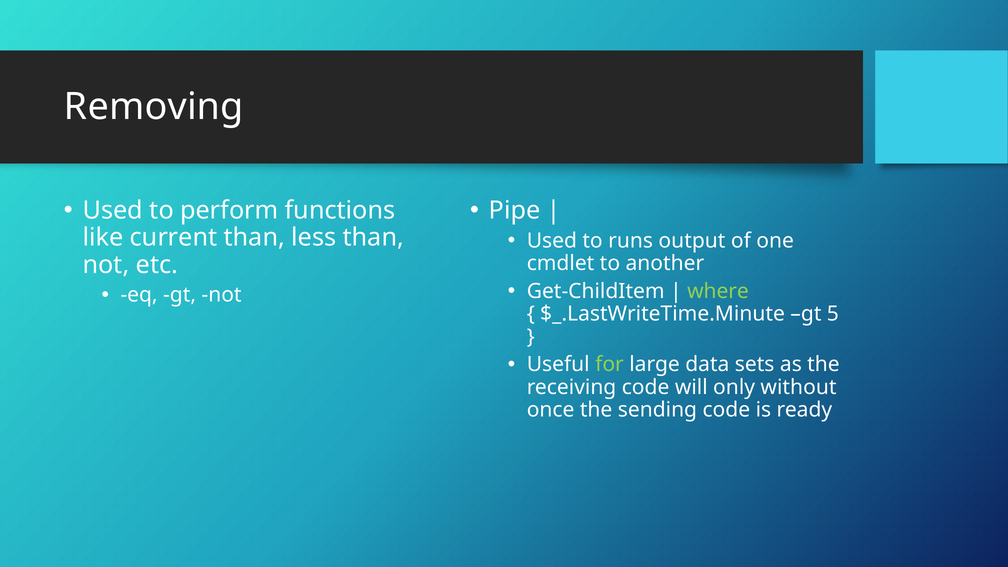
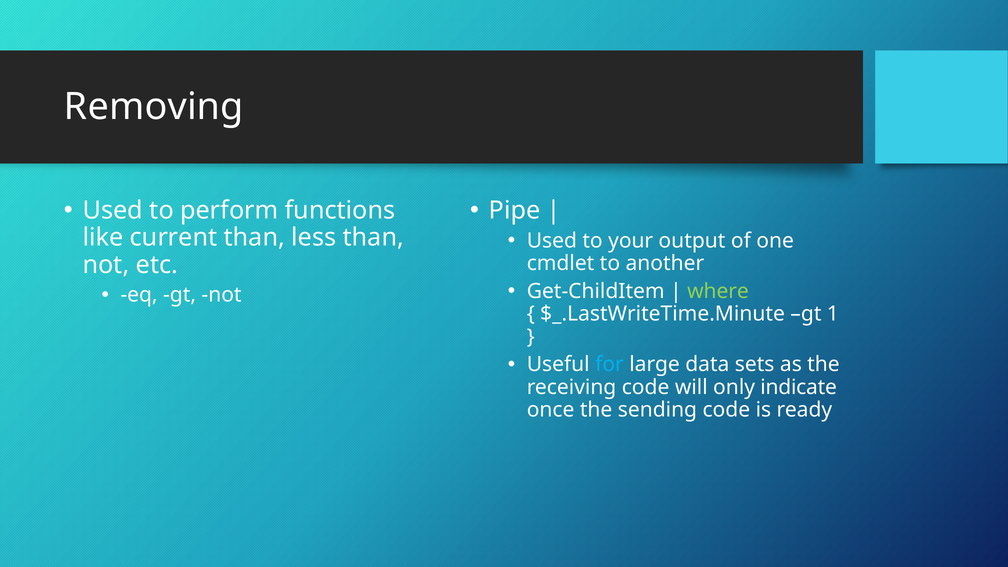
runs: runs -> your (631, 241)
5: 5 -> 1 (833, 314)
for colour: light green -> light blue (609, 365)
without: without -> indicate (799, 387)
